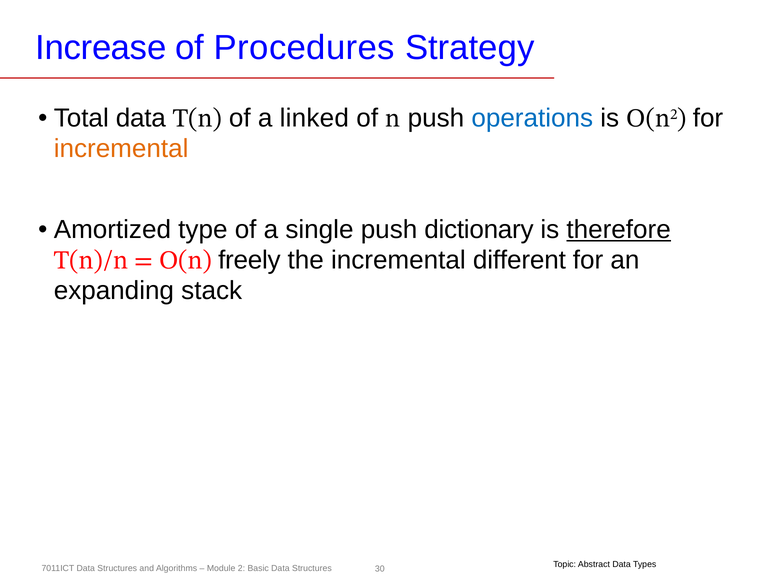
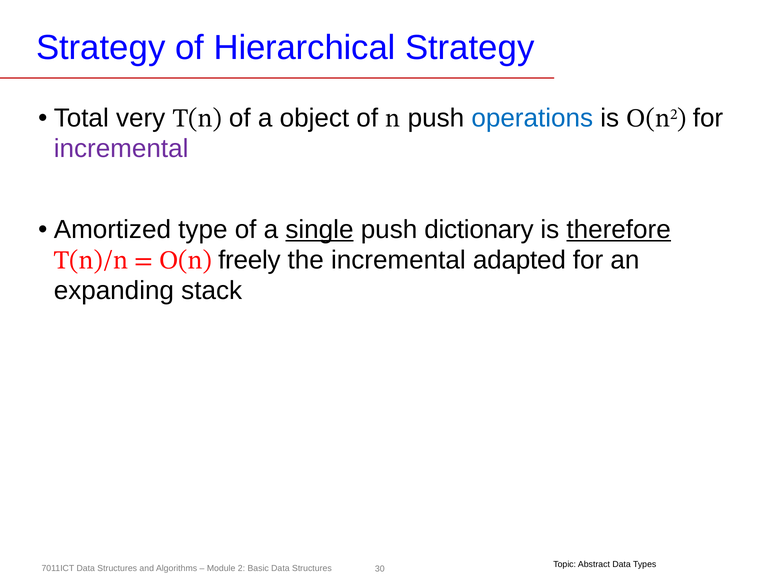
Increase: Increase -> Strategy (101, 48)
Procedures: Procedures -> Hierarchical (305, 48)
Total data: data -> very (141, 118)
linked: linked -> object (314, 118)
incremental colour: orange -> purple (121, 149)
single underline: none -> present (319, 230)
different: different -> adapted (519, 260)
